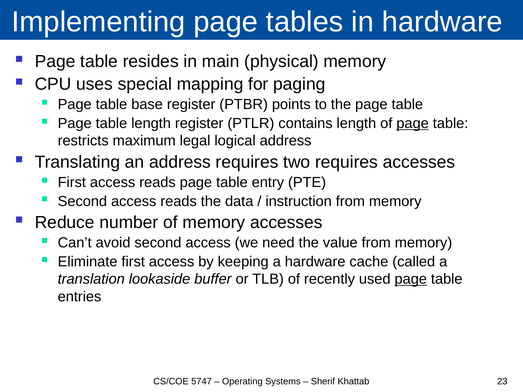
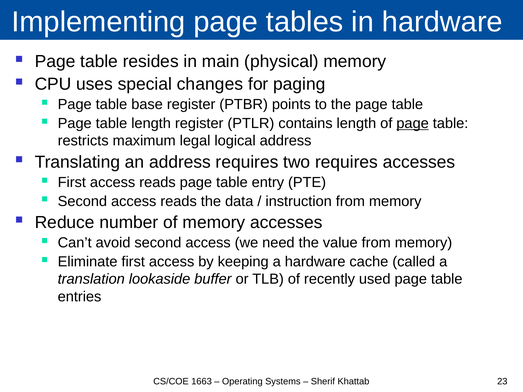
mapping: mapping -> changes (210, 84)
page underline: present -> none (411, 279)
5747: 5747 -> 1663 (202, 382)
